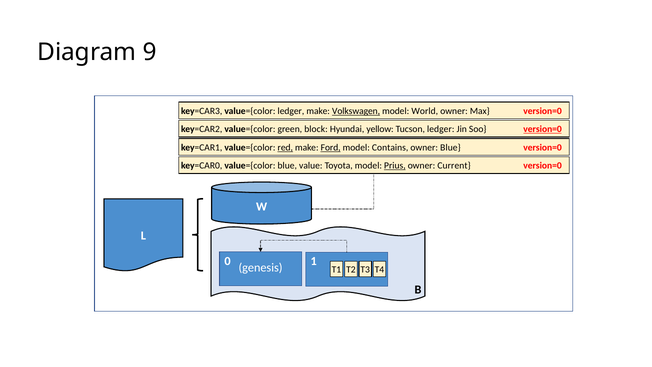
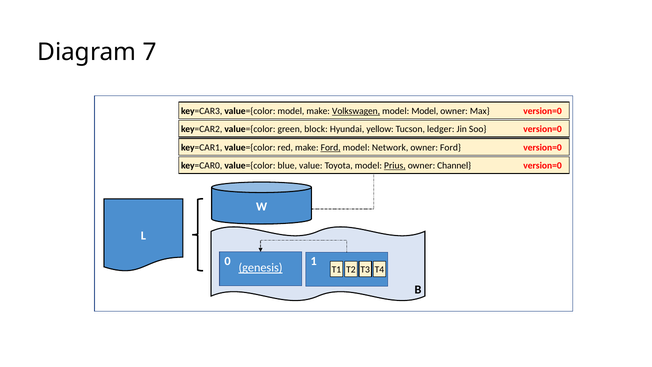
9: 9 -> 7 (150, 52)
value={color ledger: ledger -> model (291, 111)
model World: World -> Model (425, 111)
version=0 underline: present -> none (543, 129)
red underline: present -> none (285, 147)
Contains: Contains -> Network (390, 147)
owner Blue: Blue -> Ford (450, 147)
Current: Current -> Channel (454, 166)
genesis underline: none -> present (261, 268)
